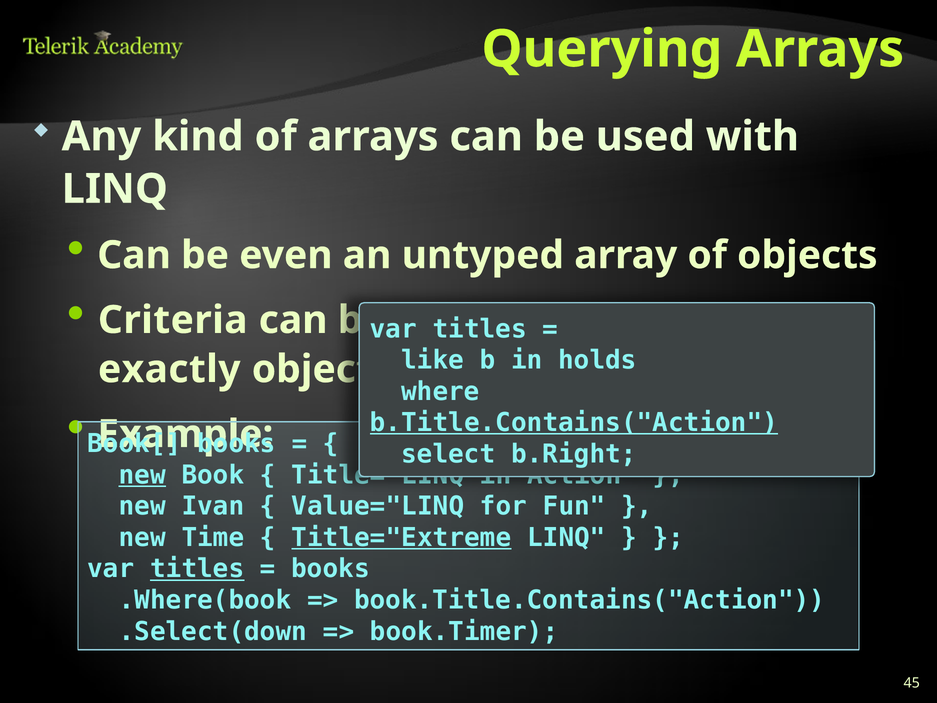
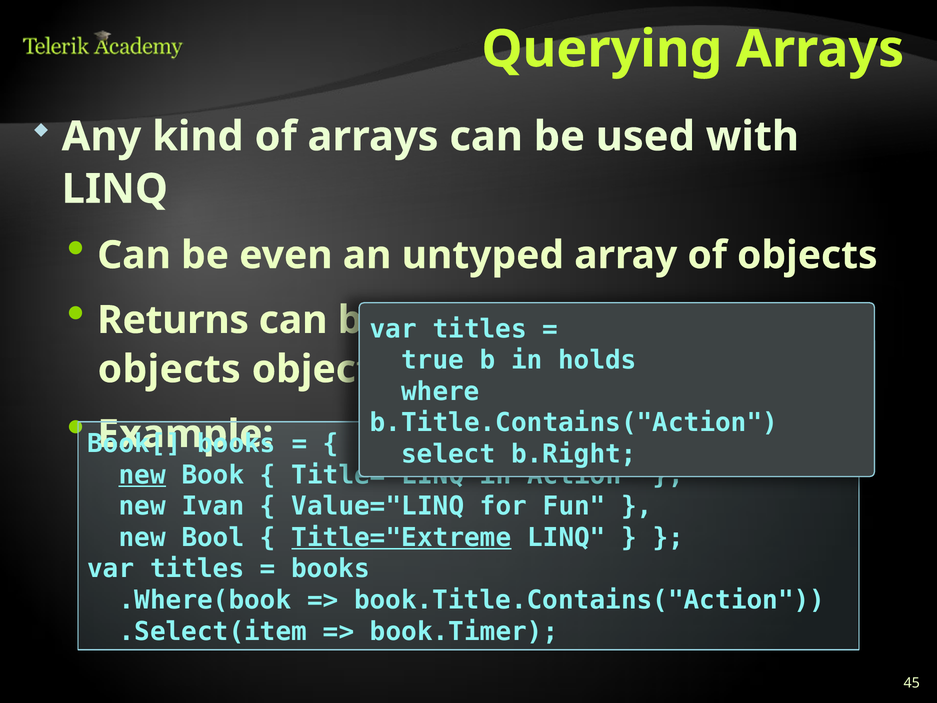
Criteria: Criteria -> Returns (173, 320)
like: like -> true (433, 360)
exactly: exactly -> objects (169, 369)
b.Title.Contains("Action underline: present -> none (574, 423)
Time: Time -> Bool (213, 537)
titles underline: present -> none (197, 569)
.Select(down: .Select(down -> .Select(item (213, 631)
